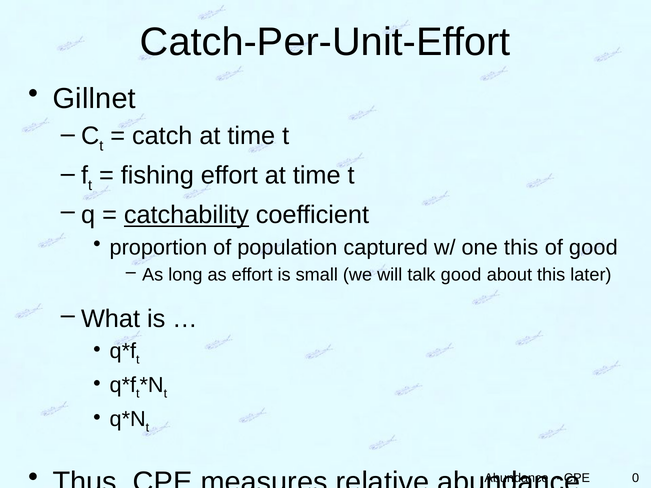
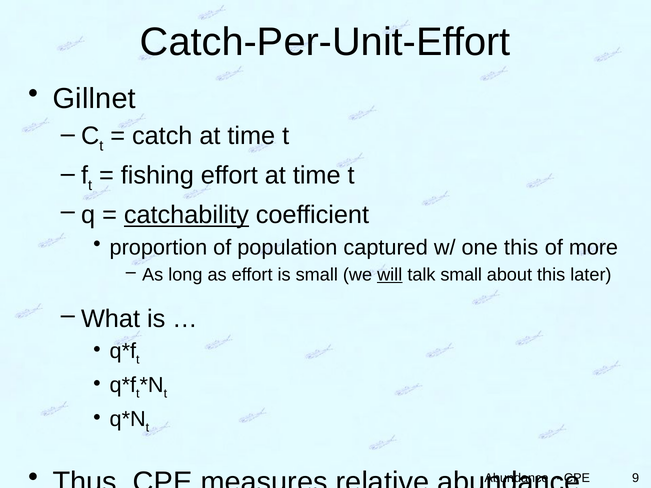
of good: good -> more (593, 248)
will underline: none -> present (390, 275)
talk good: good -> small (461, 275)
0: 0 -> 9 (636, 478)
